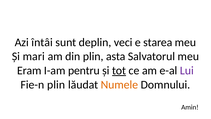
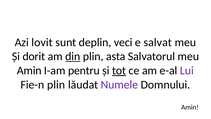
întâi: întâi -> lovit (42, 42)
starea: starea -> salvat (158, 42)
mari: mari -> dorit (34, 56)
din underline: none -> present (73, 56)
Eram: Eram -> Amin (29, 70)
Numele colour: orange -> purple (119, 84)
